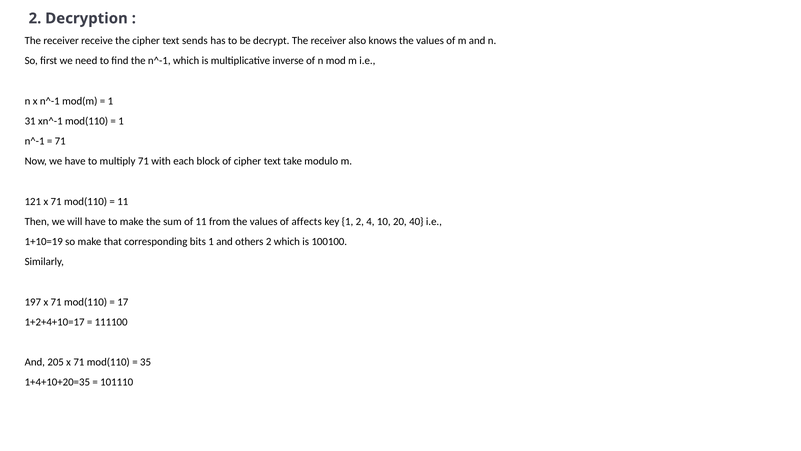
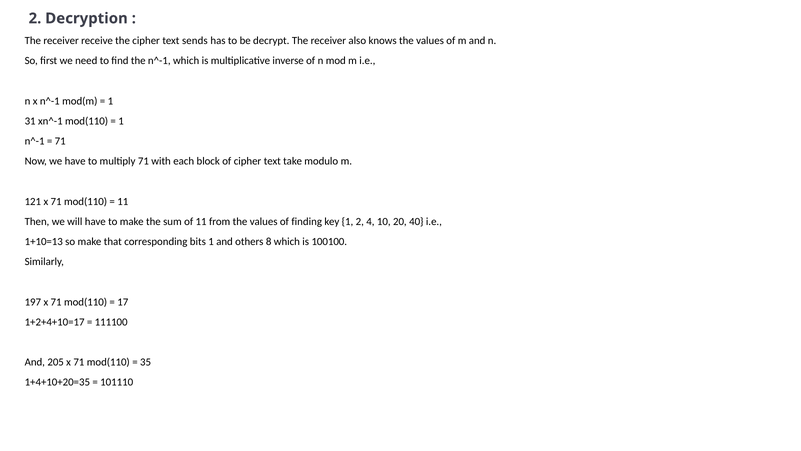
affects: affects -> finding (307, 221)
1+10=19: 1+10=19 -> 1+10=13 (44, 241)
others 2: 2 -> 8 (269, 241)
